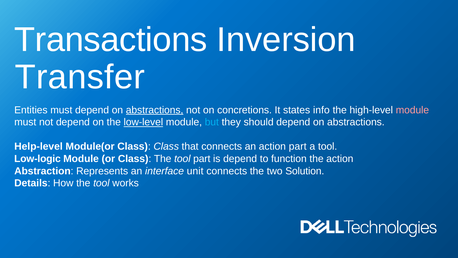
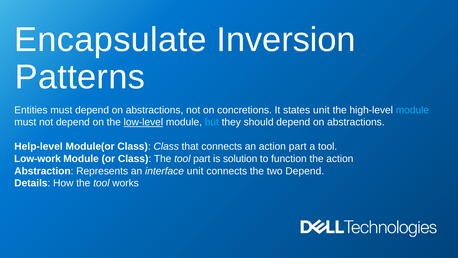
Transactions: Transactions -> Encapsulate (110, 40)
Transfer: Transfer -> Patterns (80, 77)
abstractions underline: present -> none (155, 110)
states info: info -> unit (321, 110)
module colour: pink -> light blue (412, 110)
Low-logic: Low-logic -> Low-work (37, 159)
is depend: depend -> solution (240, 159)
two Solution: Solution -> Depend (305, 171)
